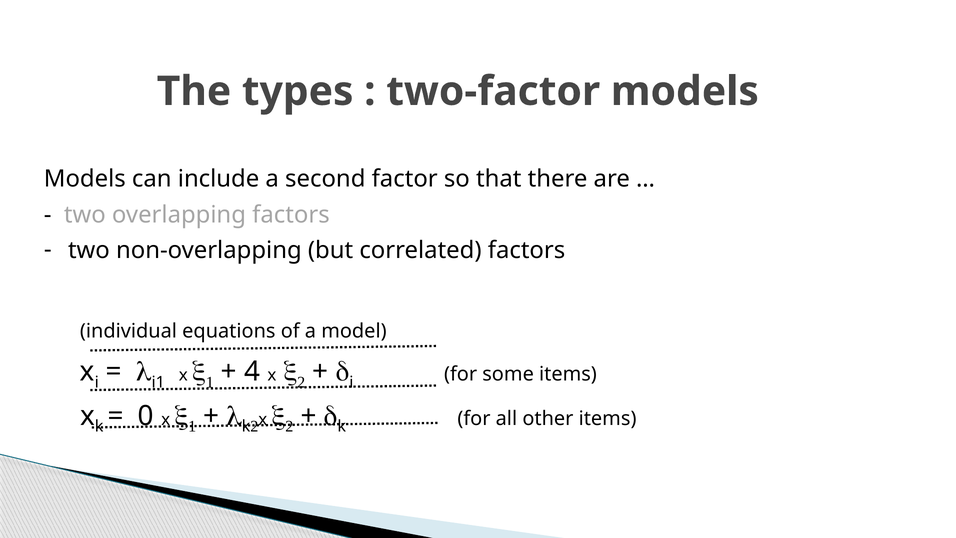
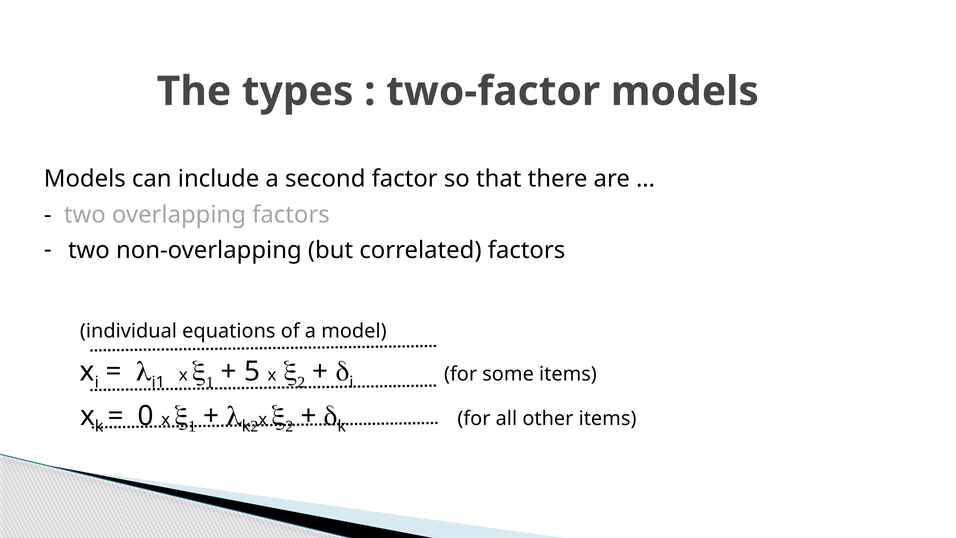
4: 4 -> 5 (252, 371)
